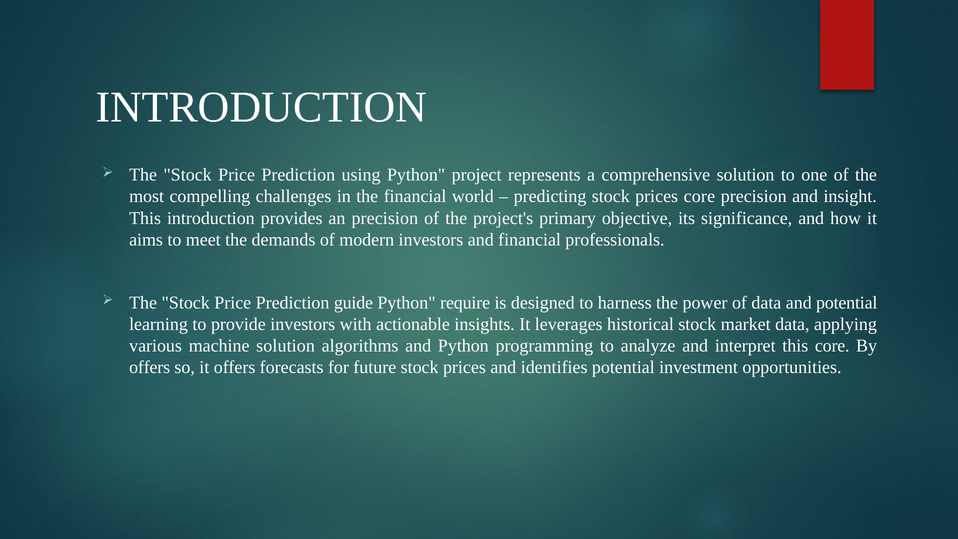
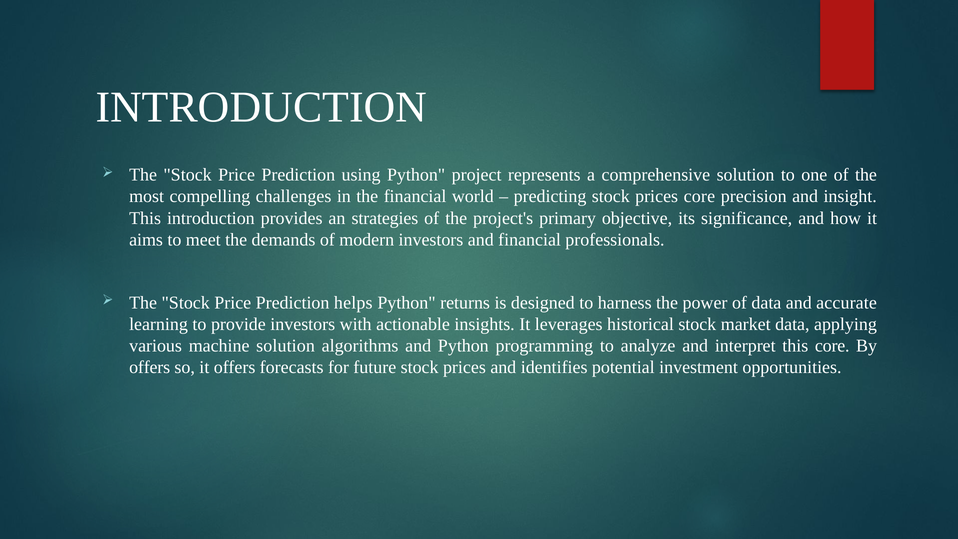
an precision: precision -> strategies (385, 218)
guide: guide -> helps (353, 303)
require: require -> returns (465, 303)
and potential: potential -> accurate (847, 303)
